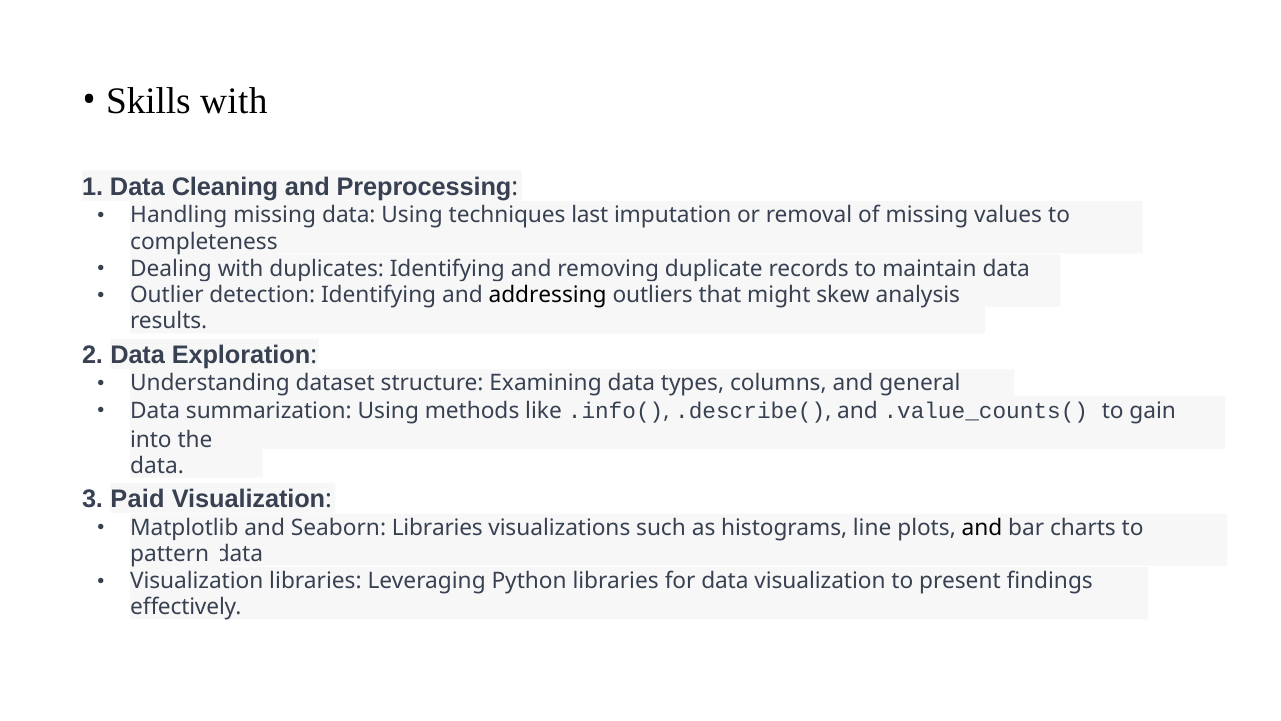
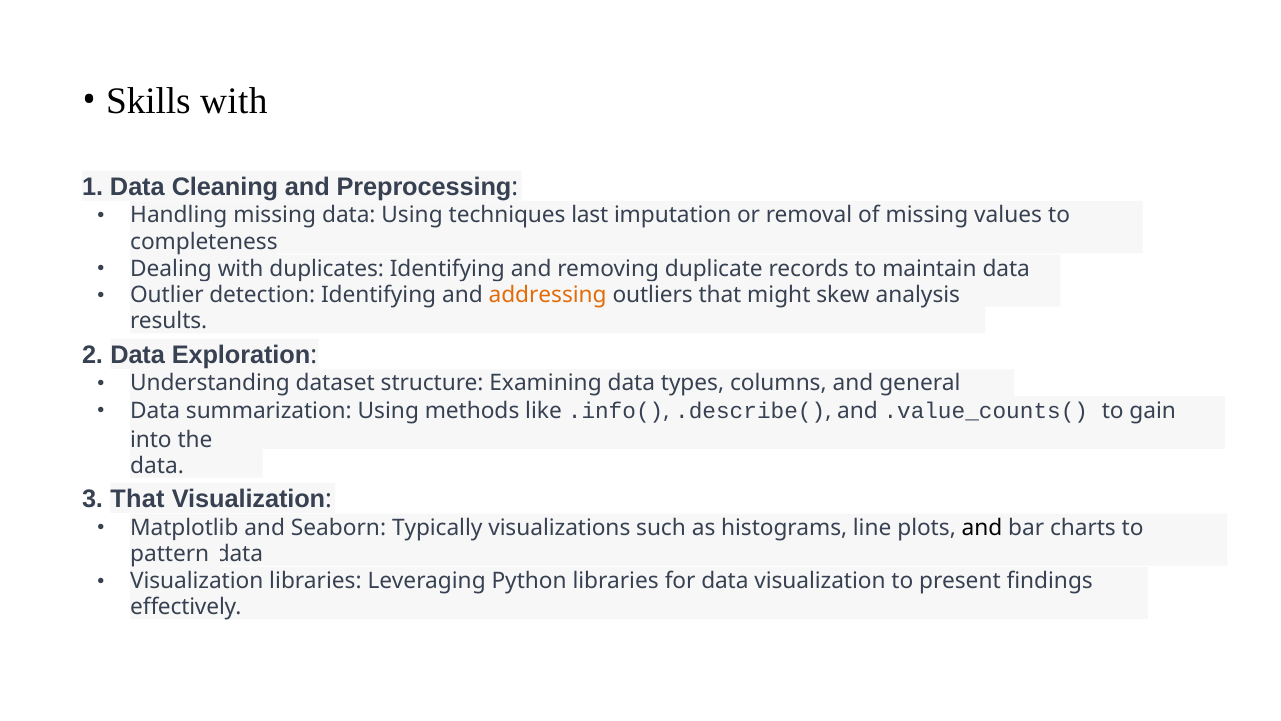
addressing colour: black -> orange (548, 295)
3 Paid: Paid -> That (138, 499)
Seaborn Libraries: Libraries -> Typically (437, 527)
